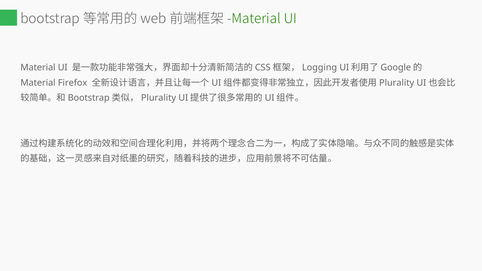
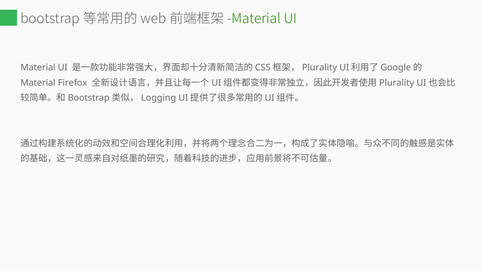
Logging: Logging -> Plurality (320, 68)
Plurality: Plurality -> Logging (159, 98)
